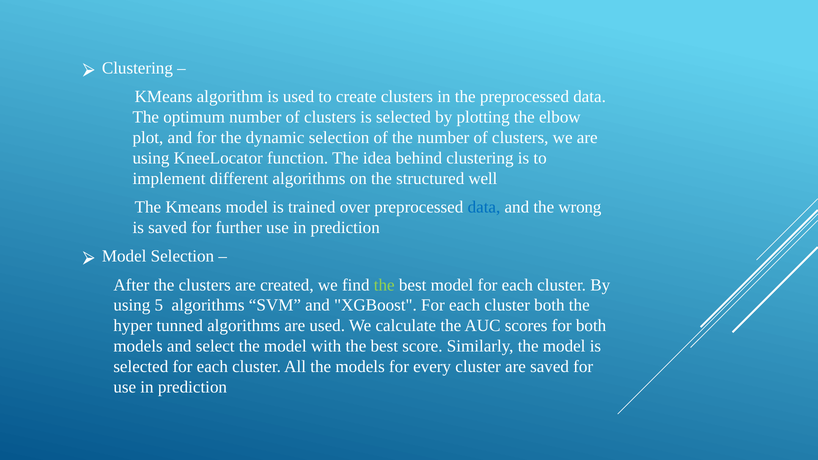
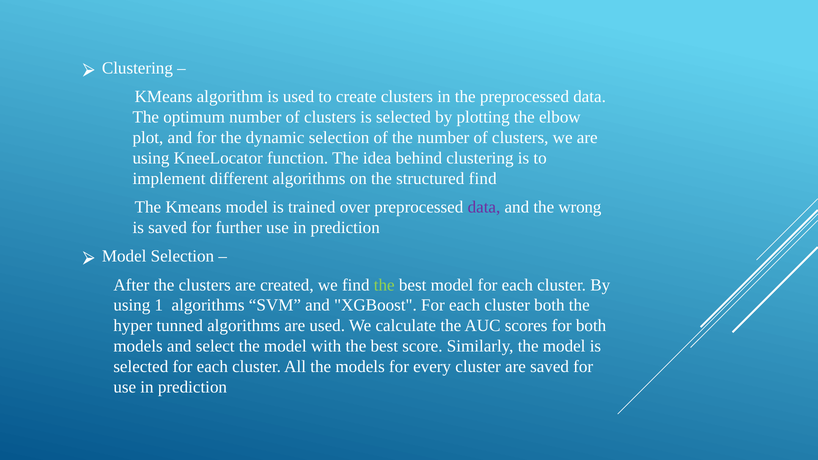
structured well: well -> find (483, 179)
data colour: blue -> purple (484, 207)
5: 5 -> 1 (159, 305)
